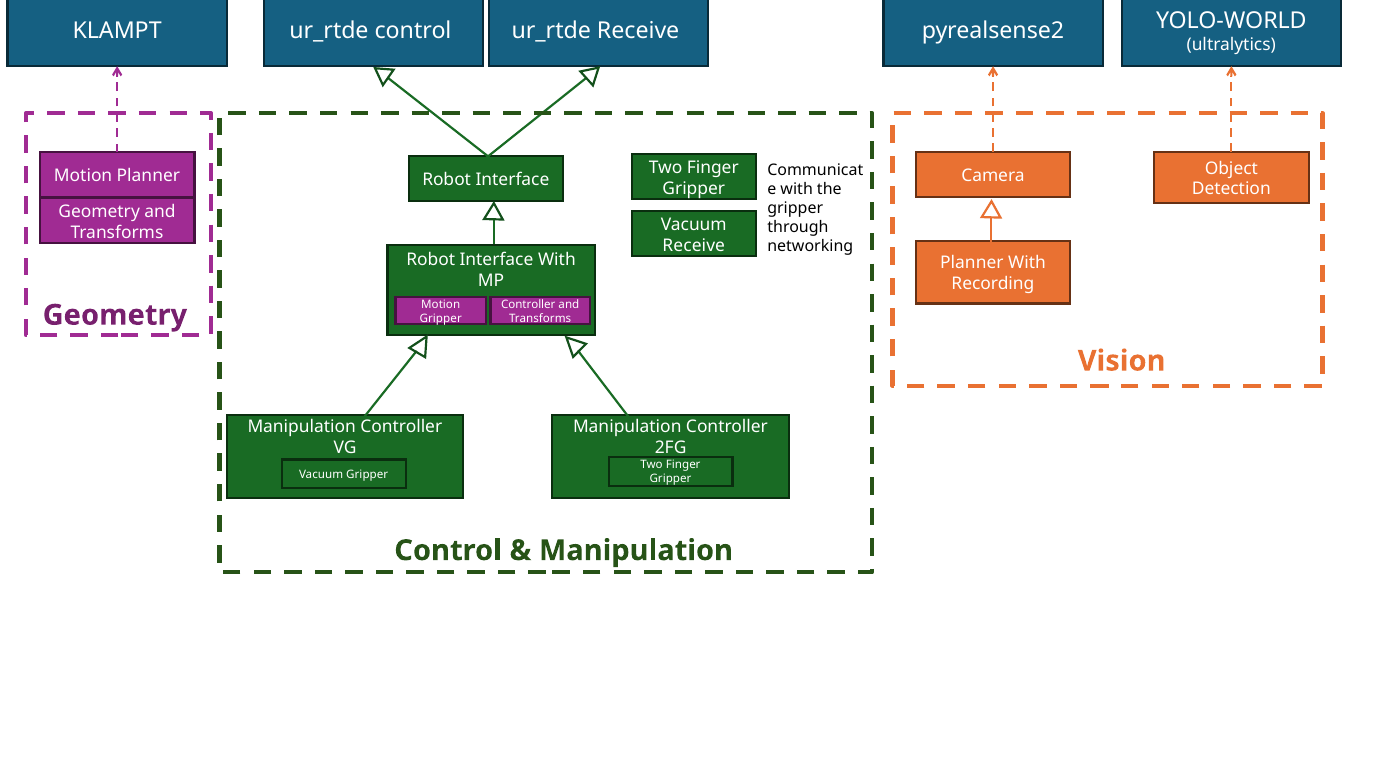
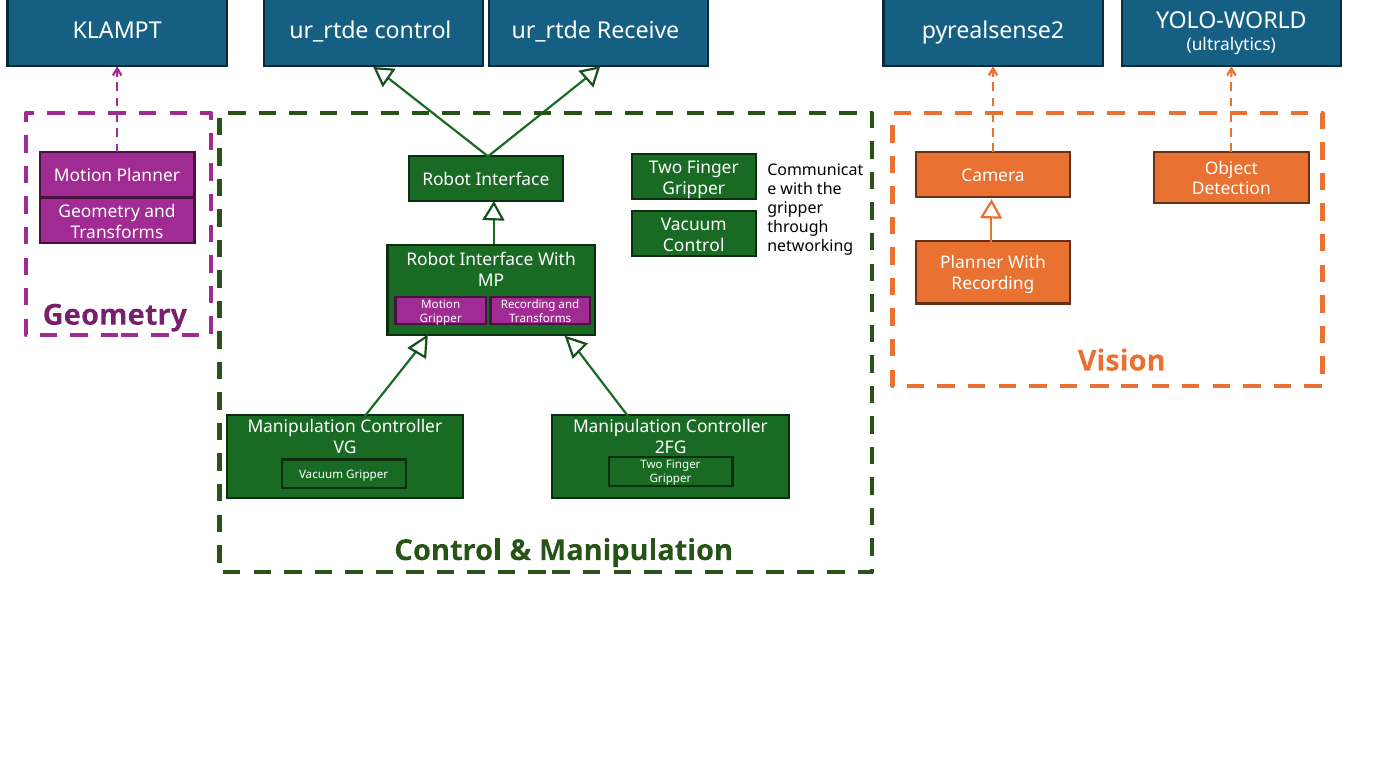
Receive: Receive -> Control (694, 246)
Controller: Controller -> Recording (528, 305)
